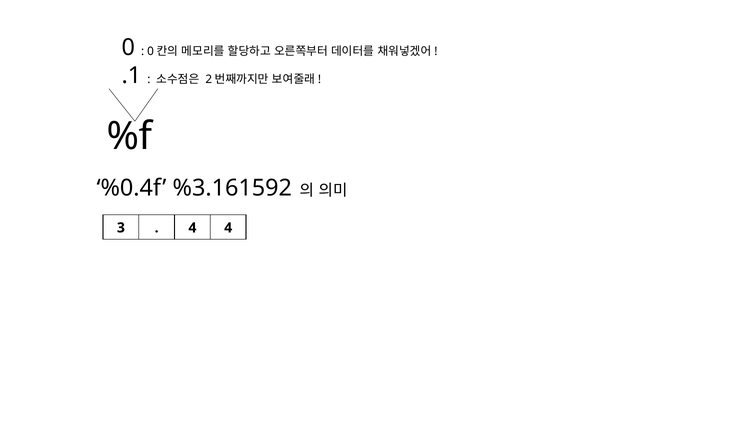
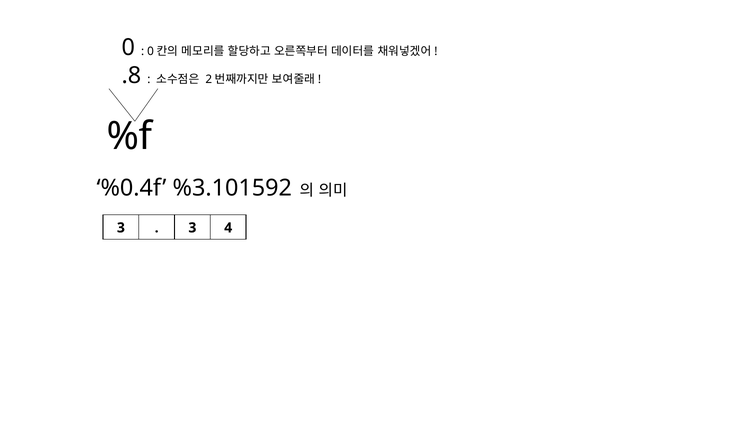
.1: .1 -> .8 (131, 75)
%3.161592: %3.161592 -> %3.101592 (232, 188)
4: 4 -> 3 (192, 228)
